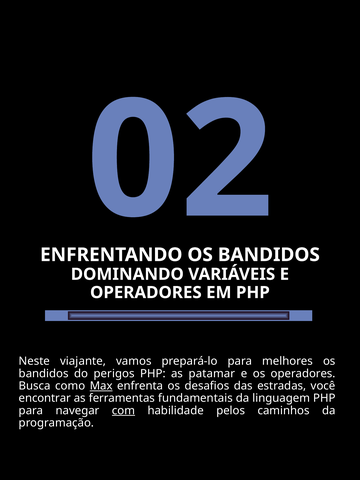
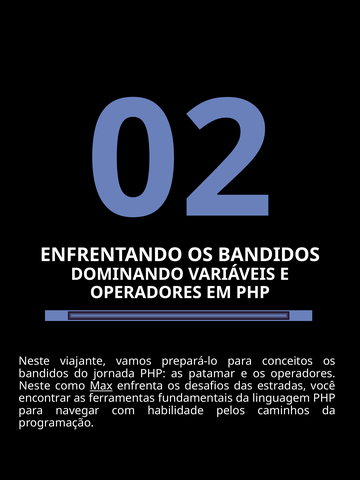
melhores: melhores -> conceitos (288, 361)
perigos: perigos -> jornada (114, 374)
Busca: Busca -> Neste (35, 386)
com underline: present -> none (124, 411)
